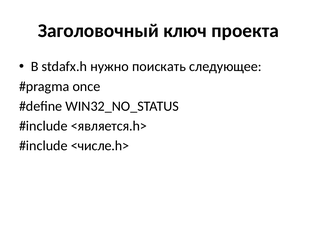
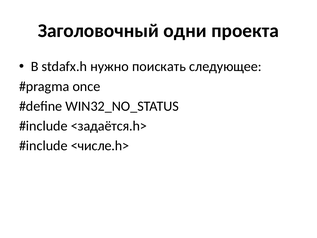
ключ: ключ -> одни (185, 31)
<является.h>: <является.h> -> <задаётся.h> (109, 126)
